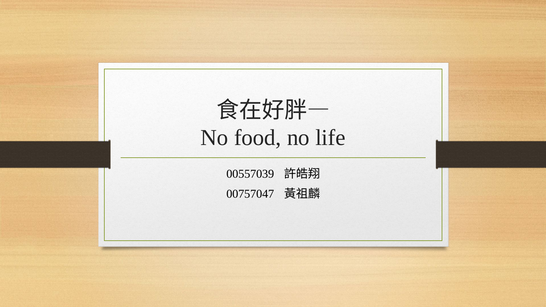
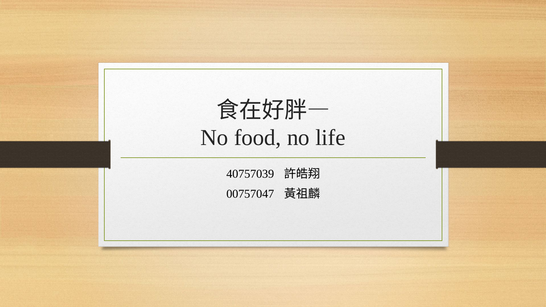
00557039: 00557039 -> 40757039 (250, 174)
